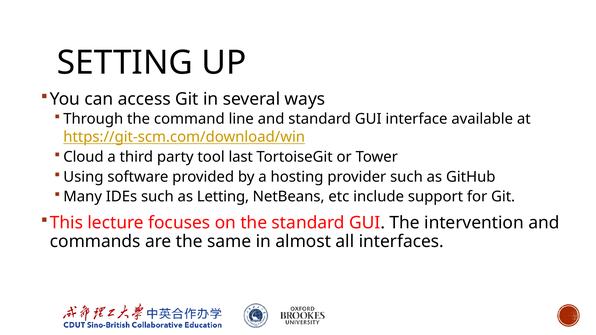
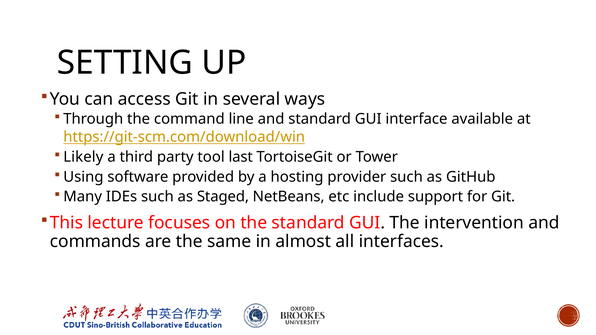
Cloud: Cloud -> Likely (83, 157)
Letting: Letting -> Staged (223, 197)
